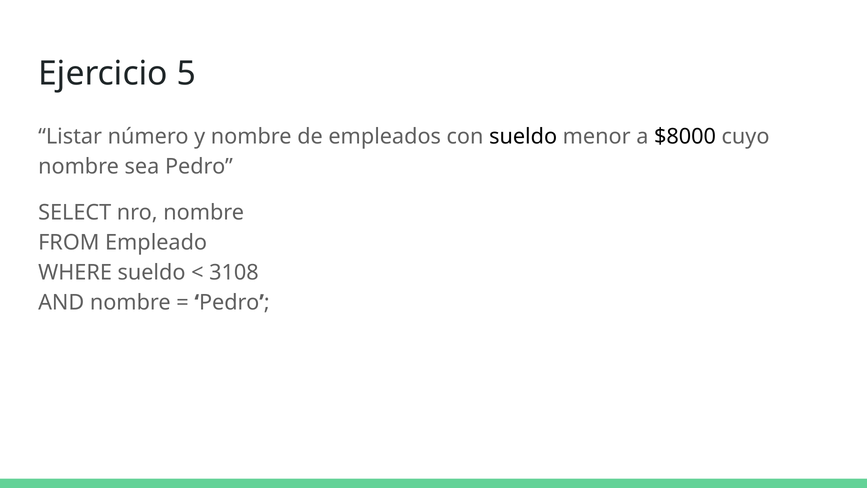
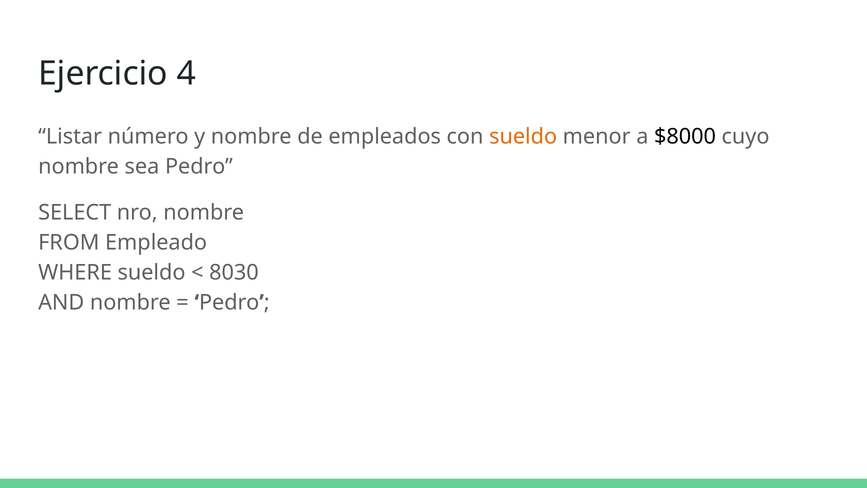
5: 5 -> 4 (186, 73)
sueldo colour: black -> orange (523, 136)
3108: 3108 -> 8030 (234, 272)
